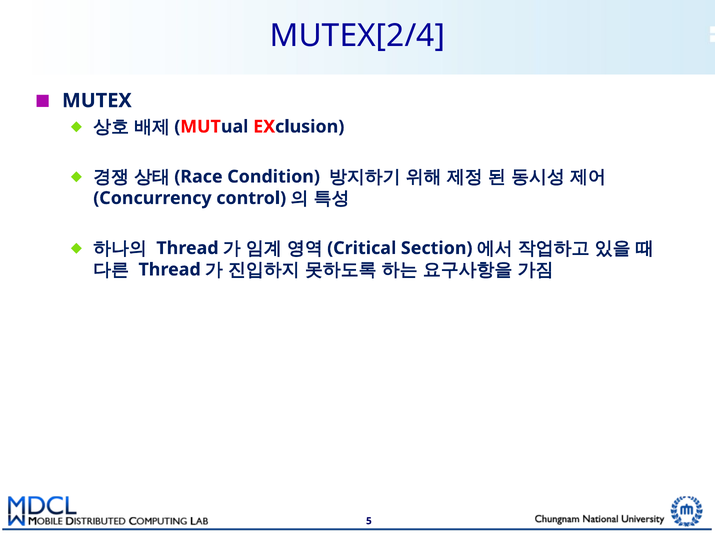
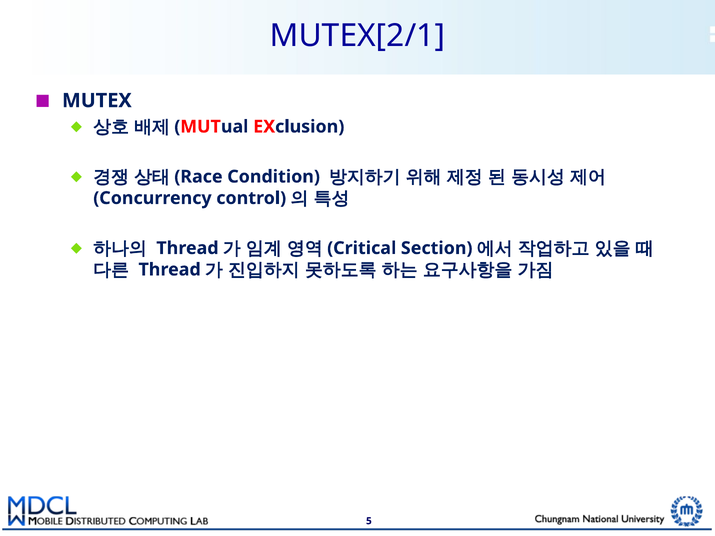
MUTEX[2/4: MUTEX[2/4 -> MUTEX[2/1 (357, 36)
